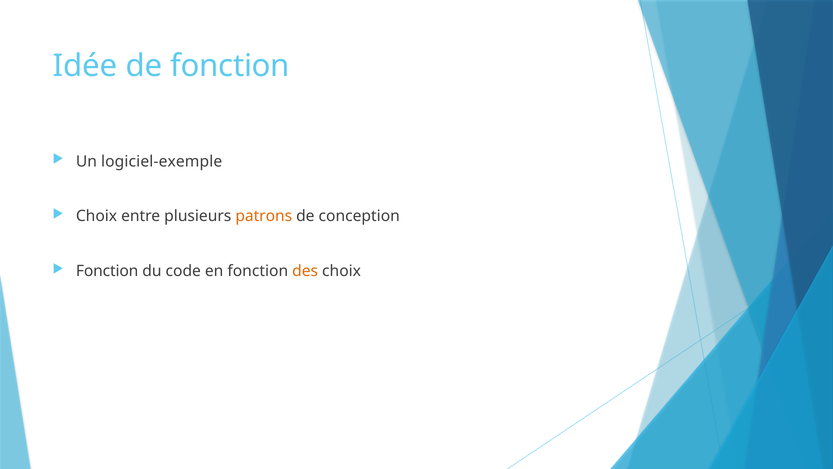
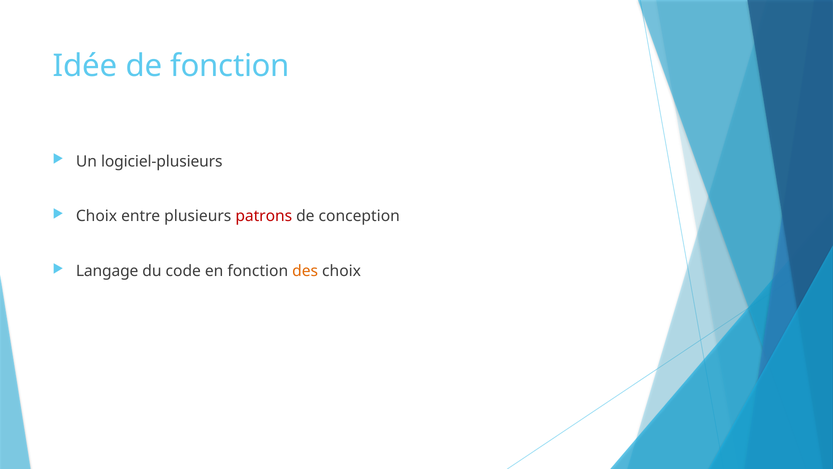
logiciel-exemple: logiciel-exemple -> logiciel-plusieurs (162, 161)
patrons colour: orange -> red (264, 216)
Fonction: Fonction -> Langage (107, 271)
